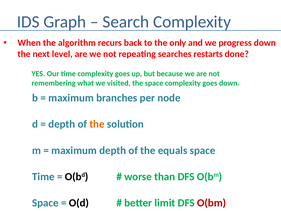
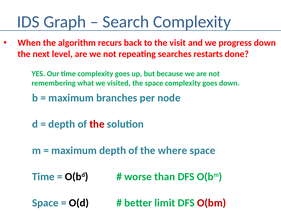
only: only -> visit (178, 43)
the colour: orange -> red (97, 124)
equals: equals -> where (173, 150)
